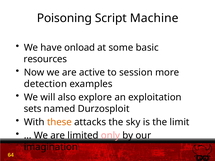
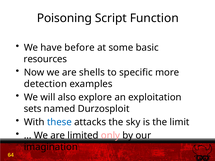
Machine: Machine -> Function (154, 18)
onload: onload -> before (80, 48)
active: active -> shells (92, 73)
session: session -> specific (136, 73)
these colour: orange -> blue (59, 122)
